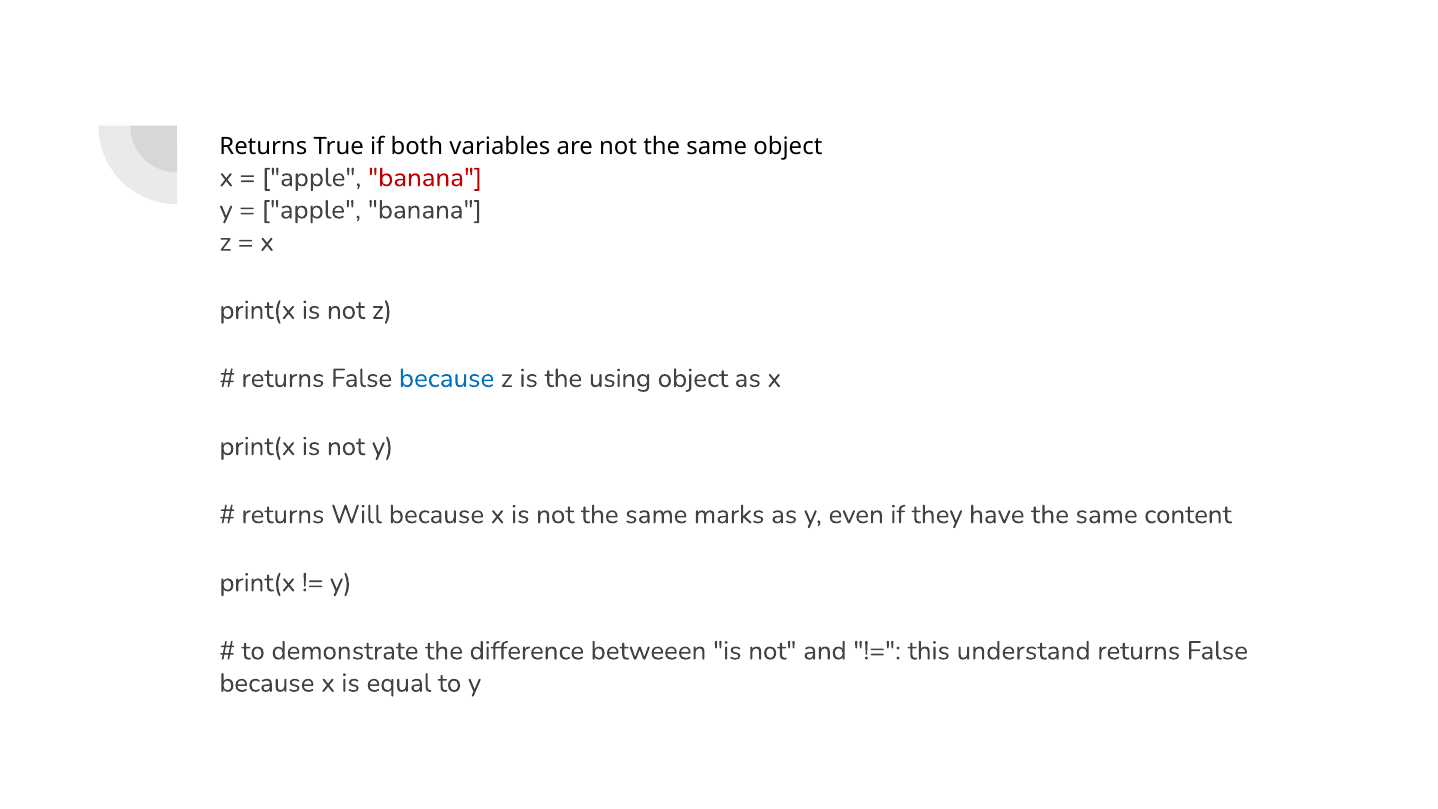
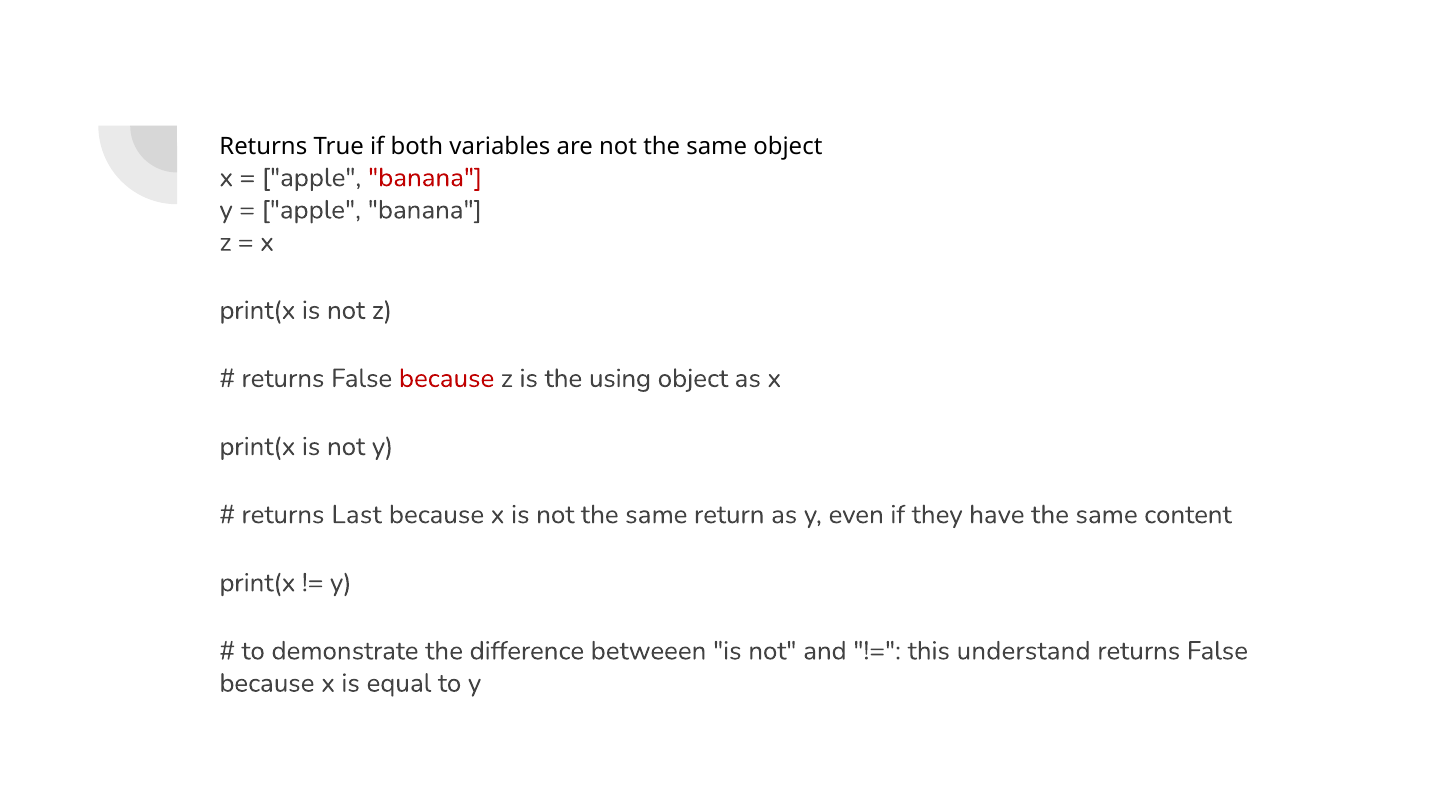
because colour: blue -> red (447, 378)
Will: Will -> Last (357, 515)
marks: marks -> return (729, 515)
